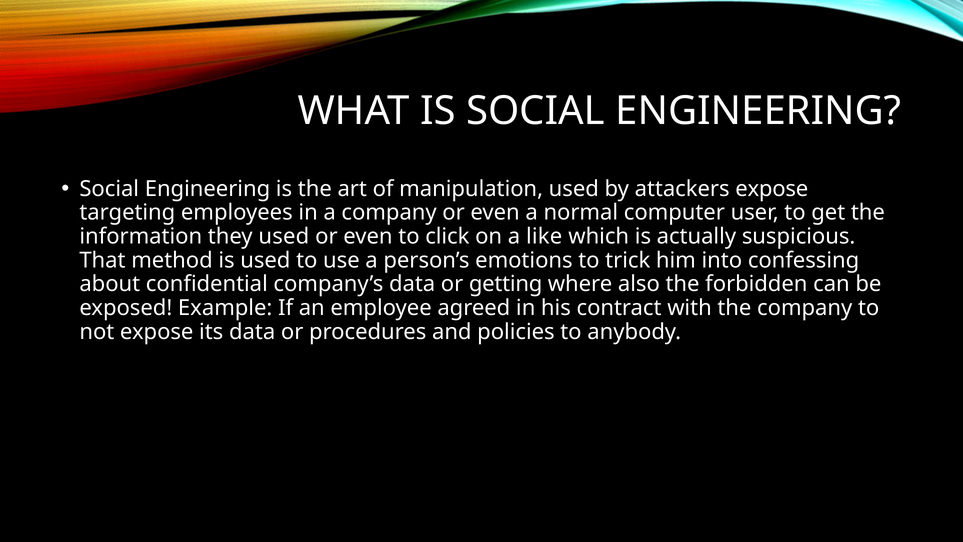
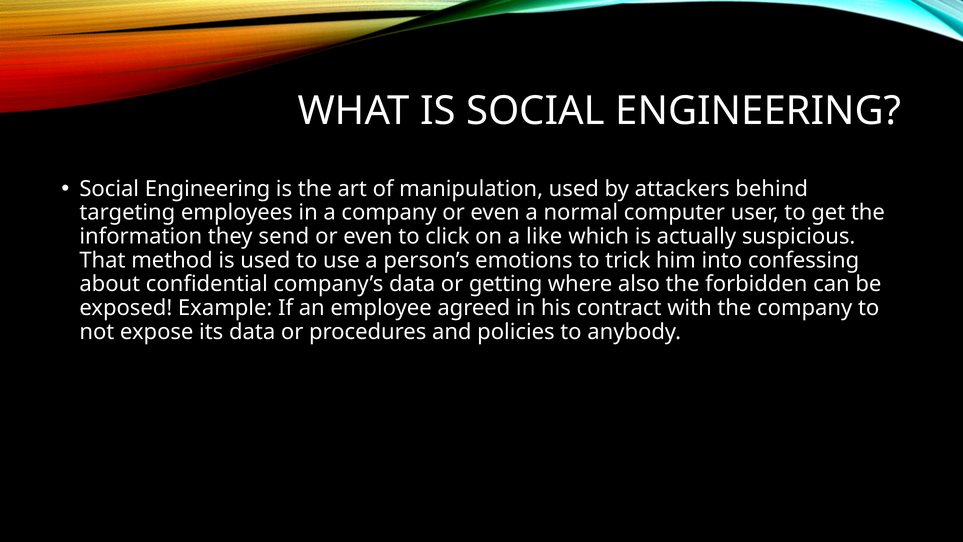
attackers expose: expose -> behind (772, 189)
they used: used -> send (284, 236)
